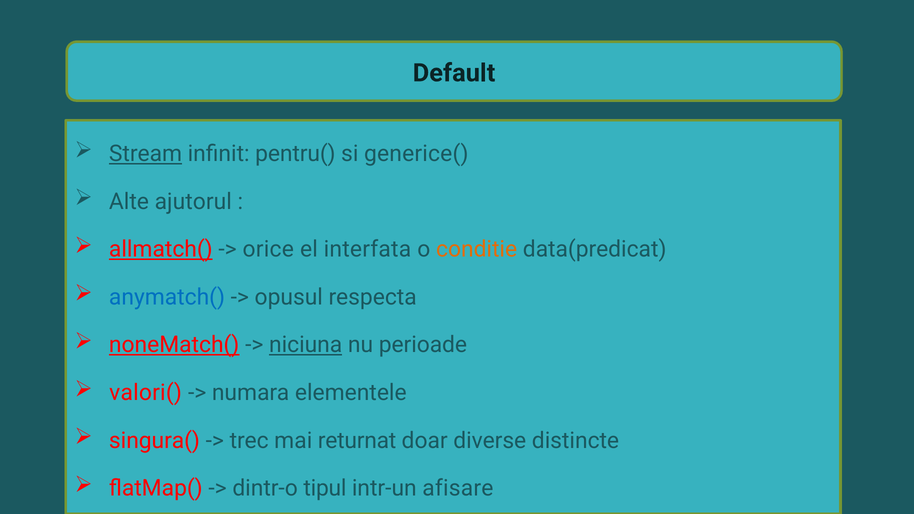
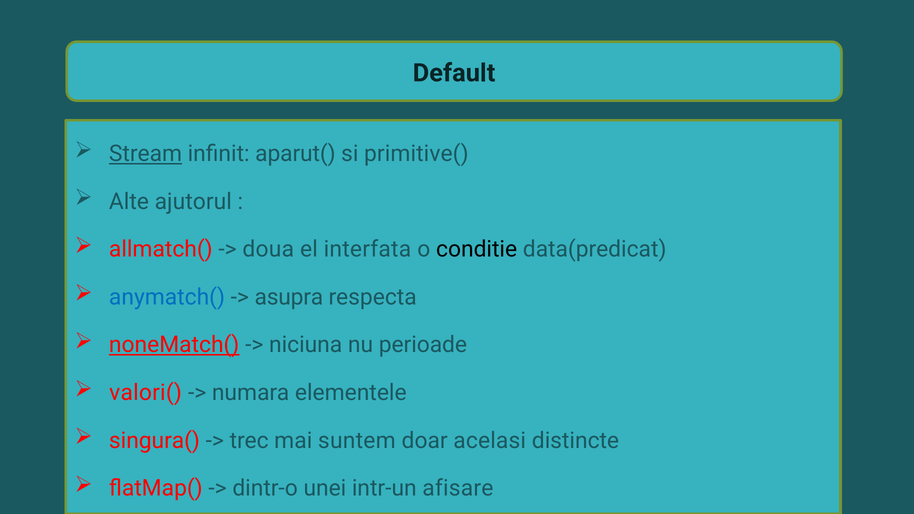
pentru(: pentru( -> aparut( (295, 154)
generice(: generice( -> primitive( (416, 154)
allmatch( underline: present -> none (161, 249)
orice: orice -> doua (268, 249)
conditie colour: orange -> black (477, 249)
opusul: opusul -> asupra (289, 297)
niciuna underline: present -> none (306, 345)
returnat: returnat -> suntem (357, 441)
diverse: diverse -> acelasi (490, 441)
tipul: tipul -> unei (325, 488)
